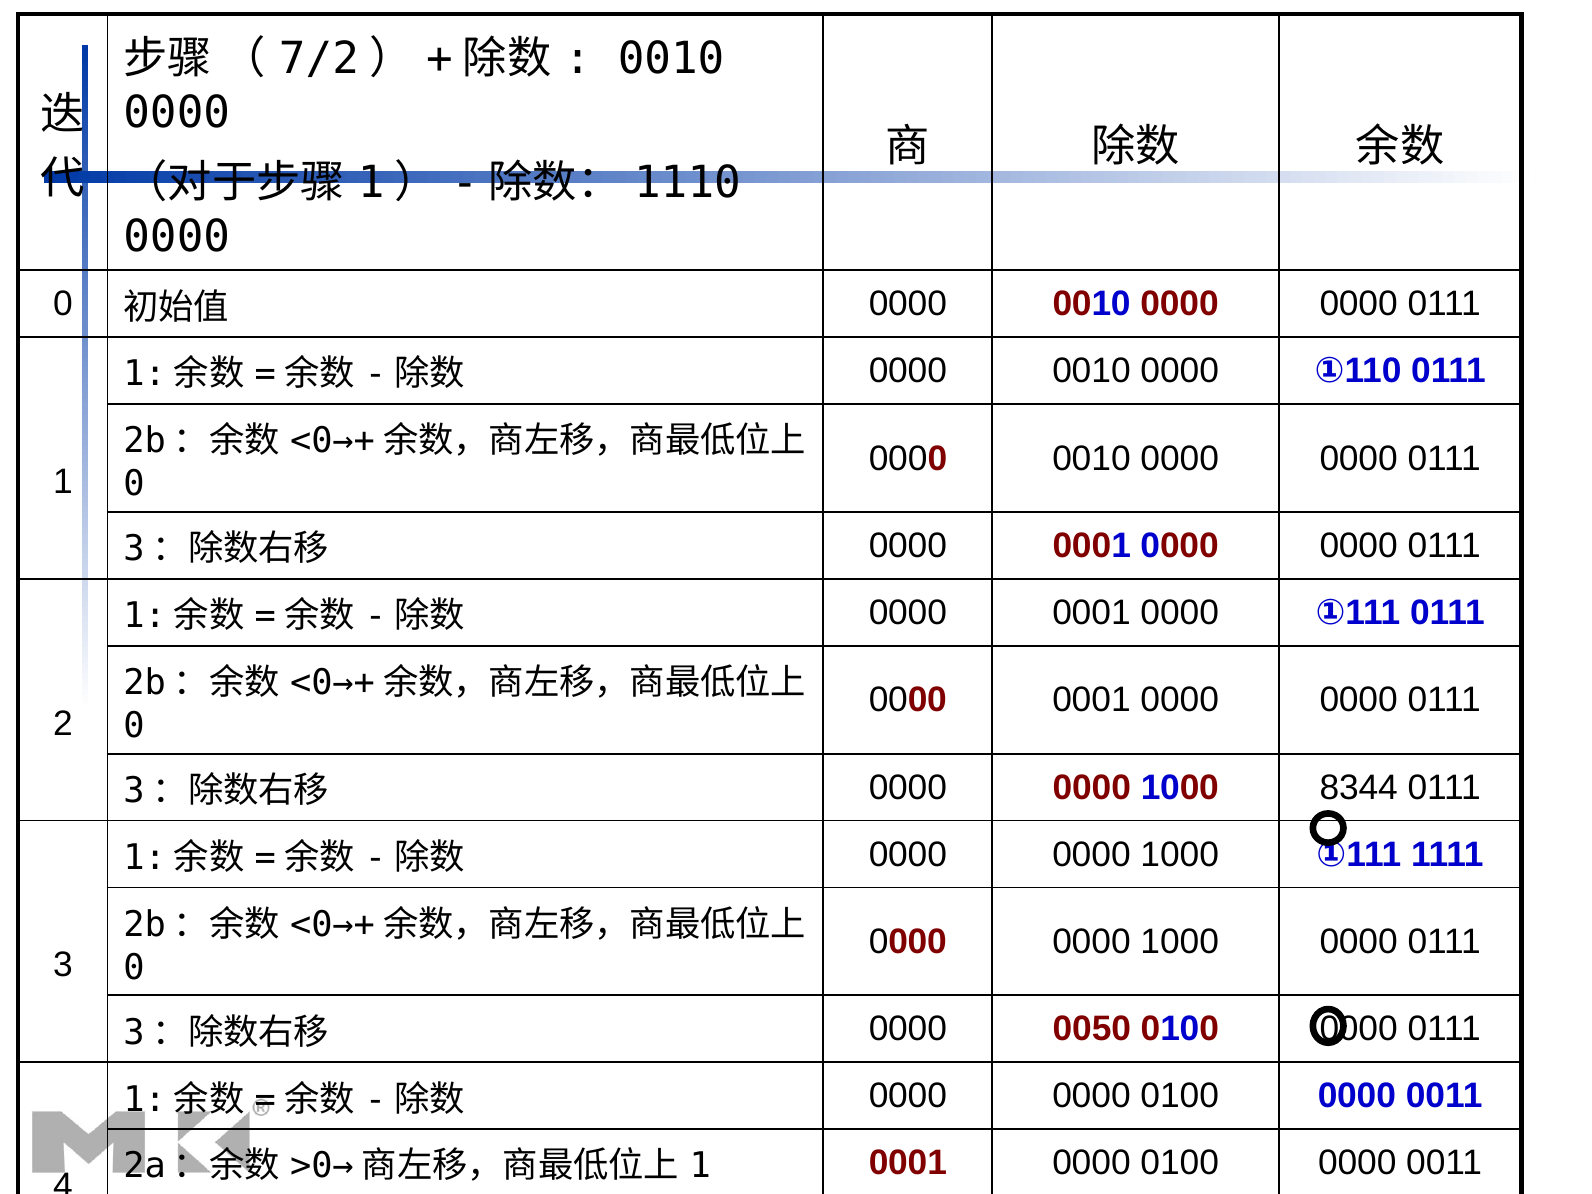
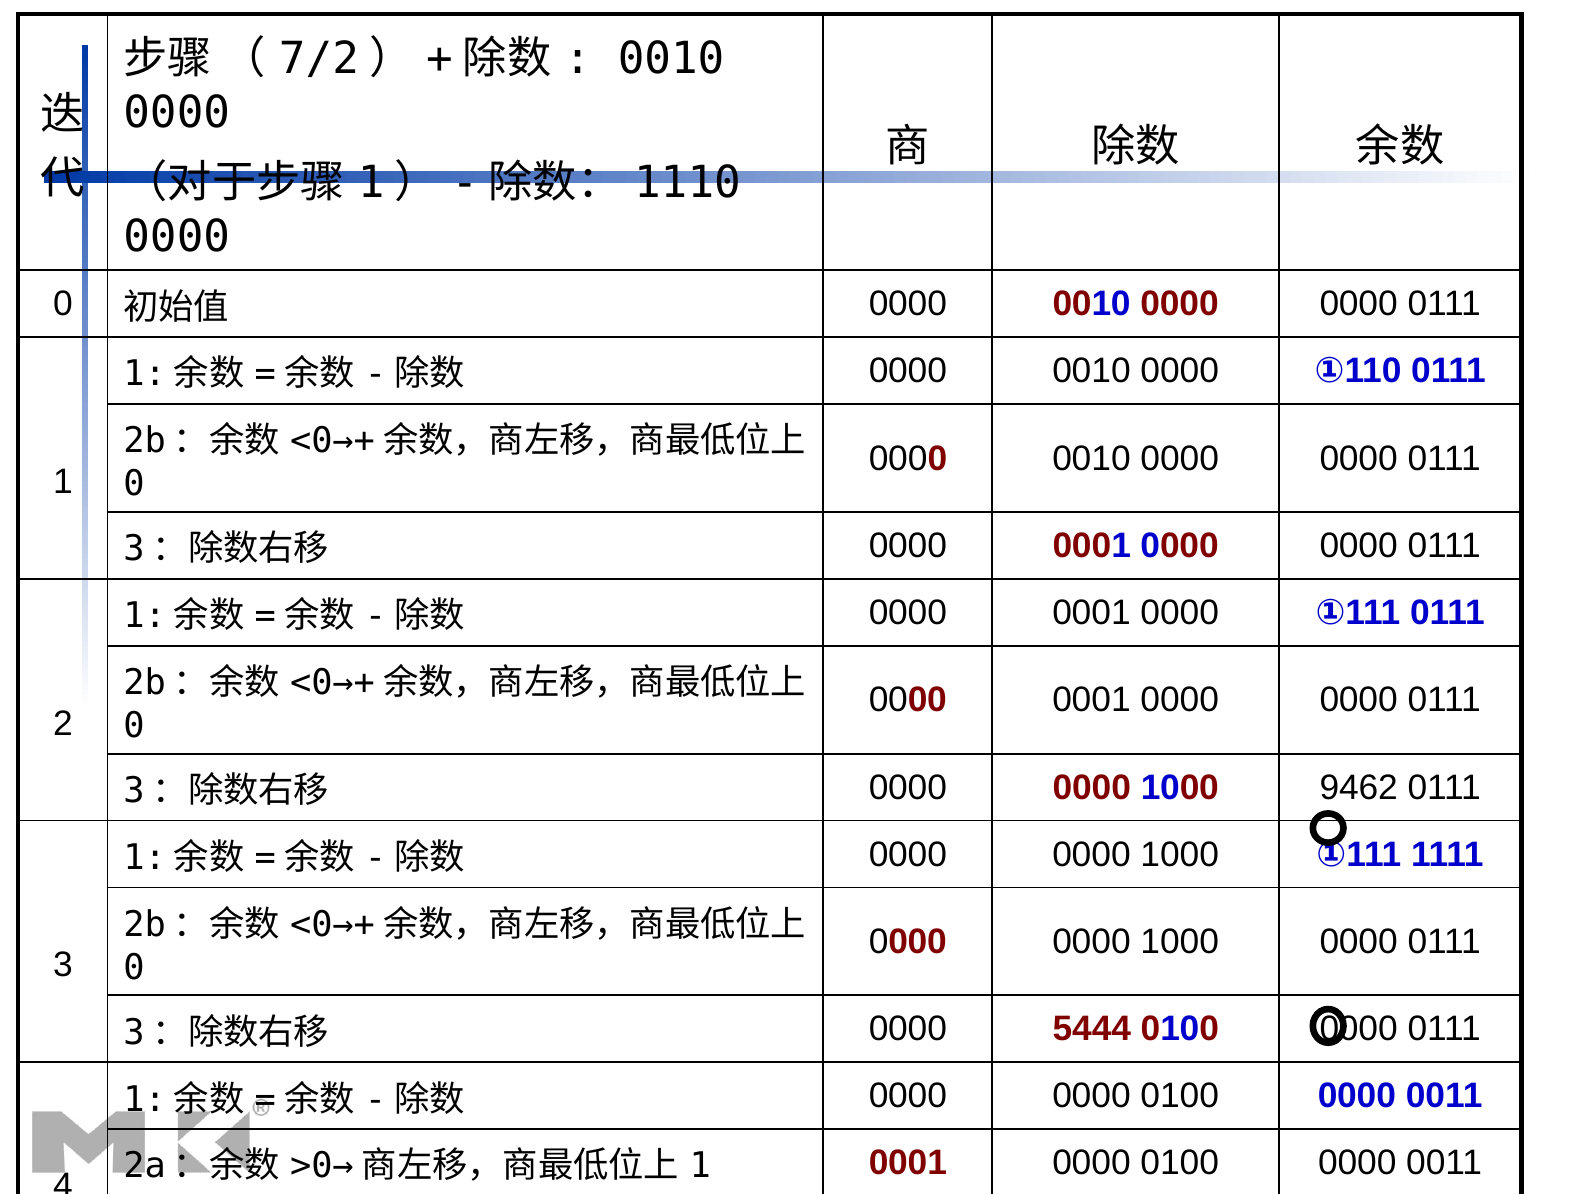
8344: 8344 -> 9462 (1359, 788)
0050: 0050 -> 5444 (1092, 1029)
